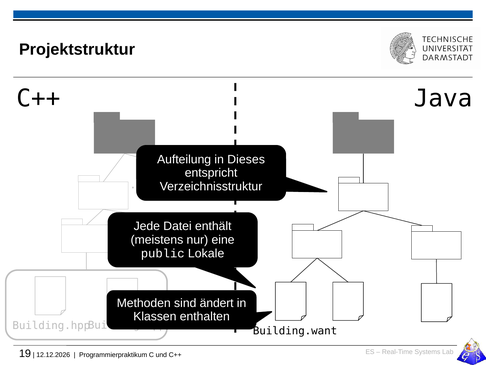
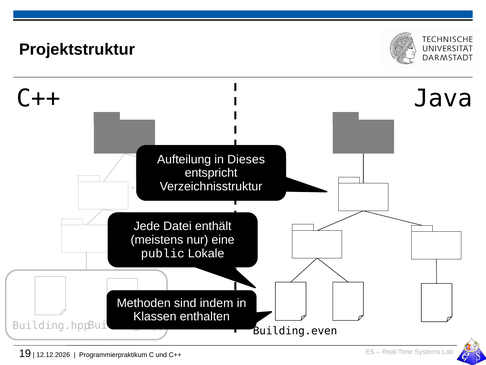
ändert: ändert -> indem (217, 303)
Building.want: Building.want -> Building.even (295, 331)
